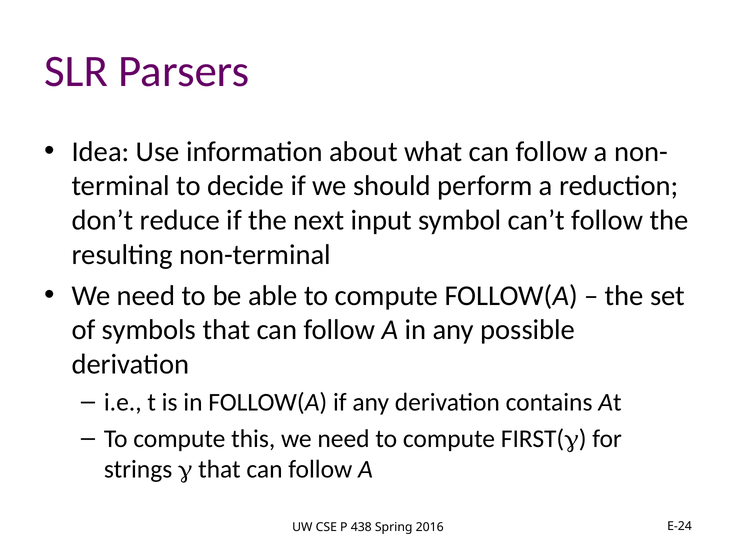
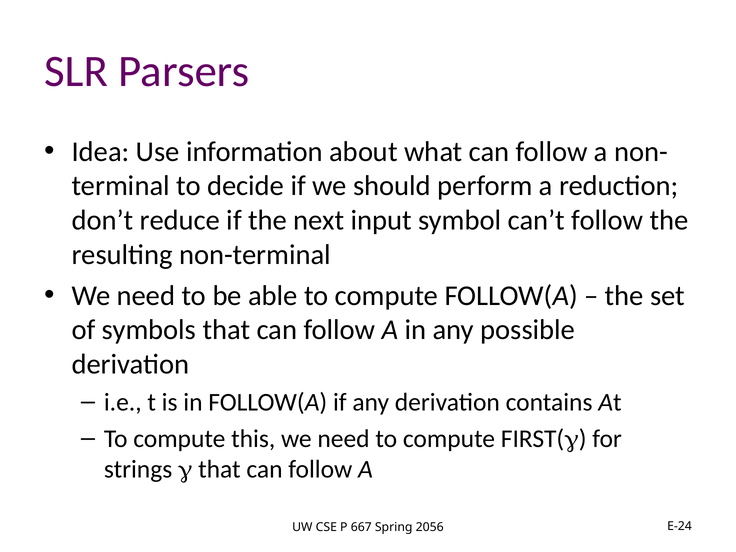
438: 438 -> 667 (361, 527)
2016: 2016 -> 2056 (430, 527)
